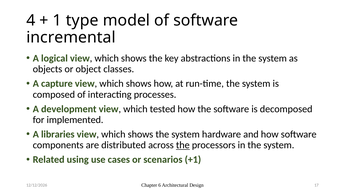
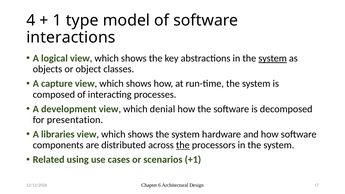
incremental: incremental -> interactions (71, 38)
system underline: none -> present (273, 58)
tested: tested -> denial (162, 109)
implemented: implemented -> presentation (75, 120)
